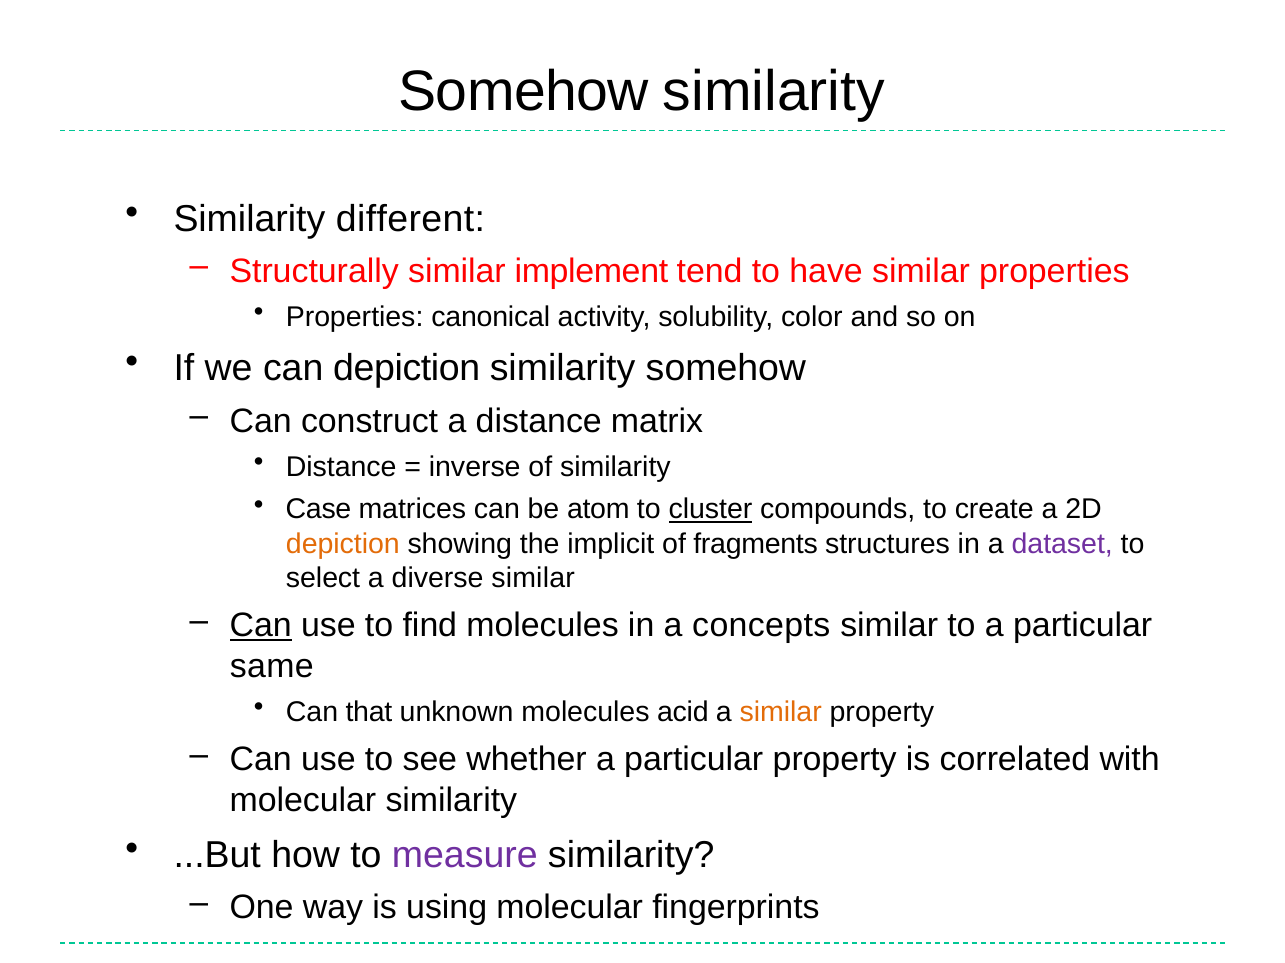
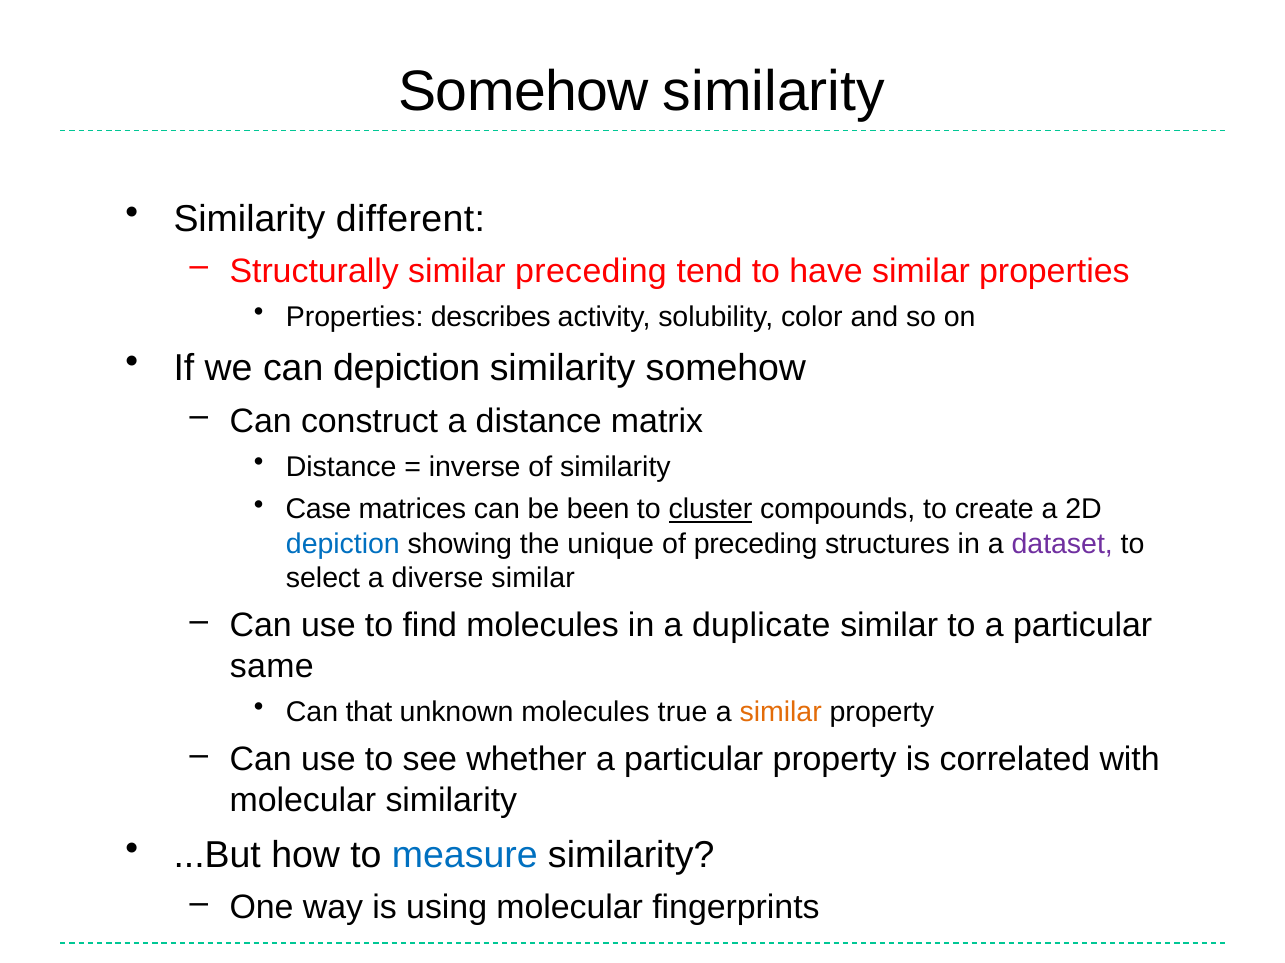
similar implement: implement -> preceding (591, 272)
canonical: canonical -> describes (491, 317)
atom: atom -> been (598, 510)
depiction colour: orange -> blue (343, 544)
implicit: implicit -> unique (611, 544)
of fragments: fragments -> preceding (756, 544)
Can underline: present -> none (261, 626)
concepts: concepts -> duplicate (761, 626)
acid: acid -> true (683, 713)
measure colour: purple -> blue (465, 856)
